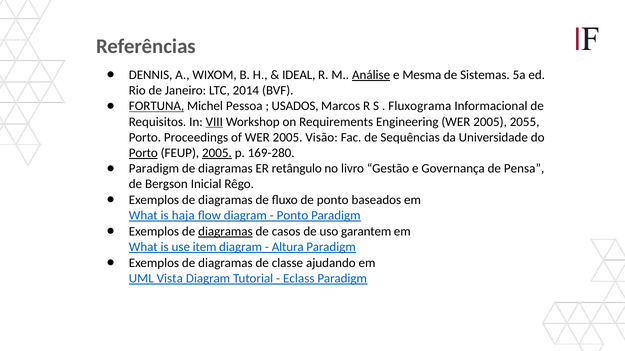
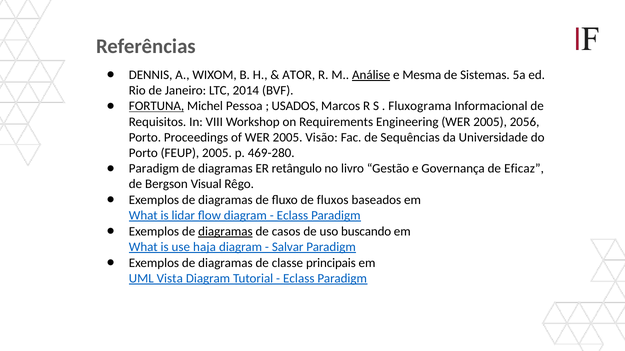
IDEAL: IDEAL -> ATOR (299, 75)
VIII underline: present -> none (214, 122)
2055: 2055 -> 2056 (525, 122)
Porto underline: present -> none (143, 153)
2005 underline: present -> none (217, 153)
169-280: 169-280 -> 469-280 (271, 153)
Pensa: Pensa -> Eficaz (524, 169)
Inicial: Inicial -> Visual (206, 184)
de ponto: ponto -> fluxos (333, 200)
haja: haja -> lidar (183, 216)
Ponto: Ponto -> Eclass (292, 216)
garantem: garantem -> buscando (366, 232)
item: item -> haja (204, 247)
Altura: Altura -> Salvar (288, 247)
ajudando: ajudando -> principais (331, 263)
